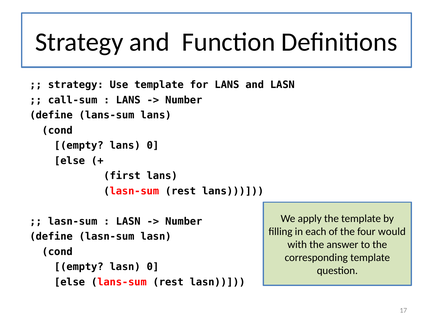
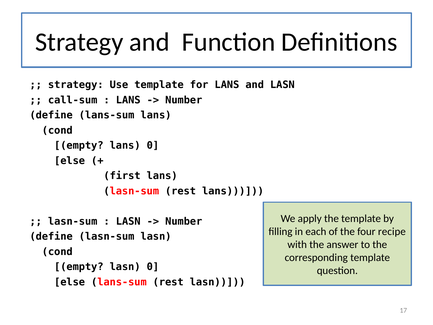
would: would -> recipe (392, 231)
